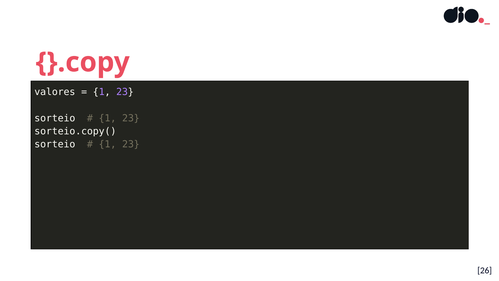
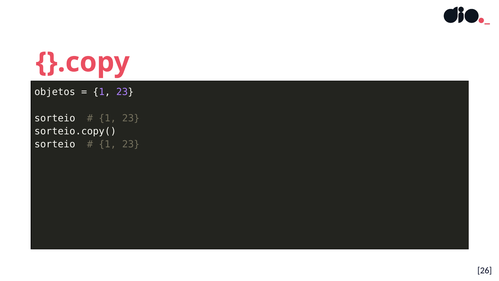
valores: valores -> objetos (55, 92)
